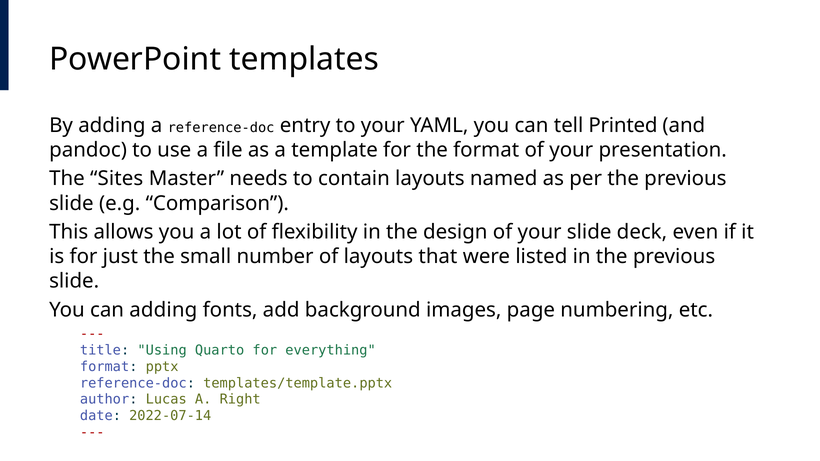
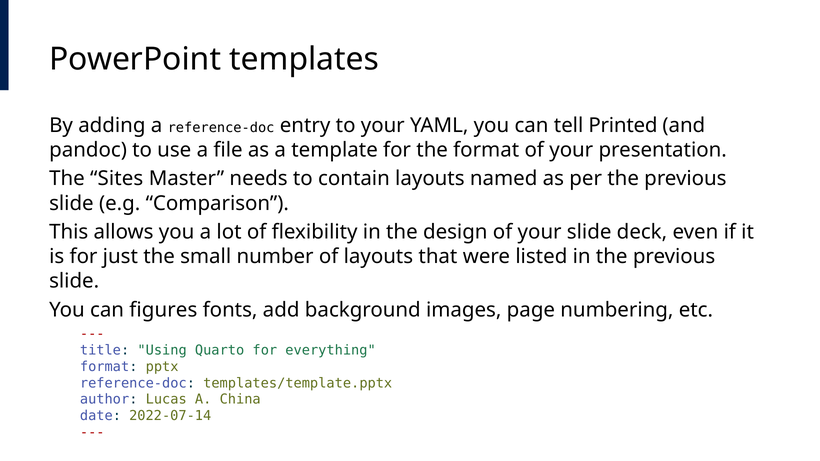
can adding: adding -> figures (163, 310)
Right: Right -> China (240, 400)
